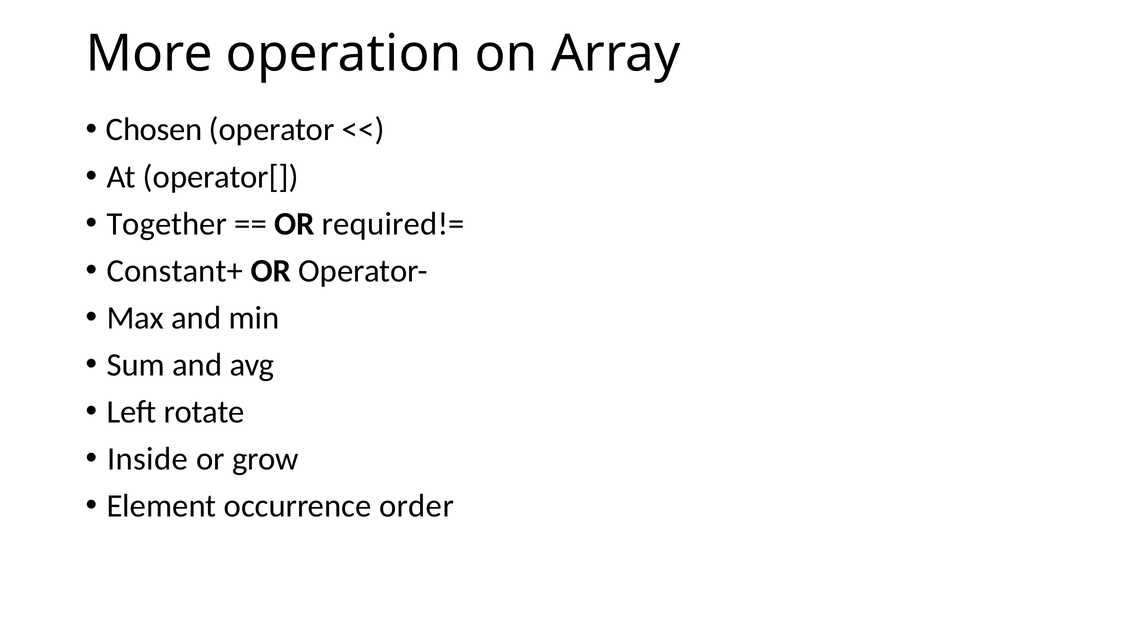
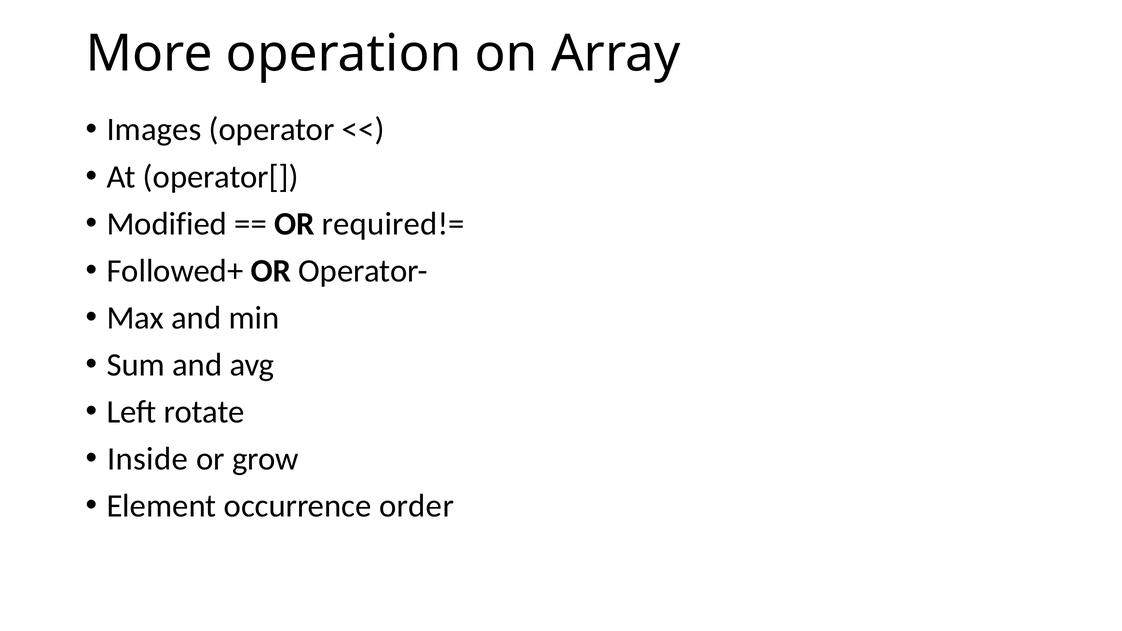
Chosen: Chosen -> Images (154, 130)
Together: Together -> Modified (167, 224)
Constant+: Constant+ -> Followed+ (175, 271)
